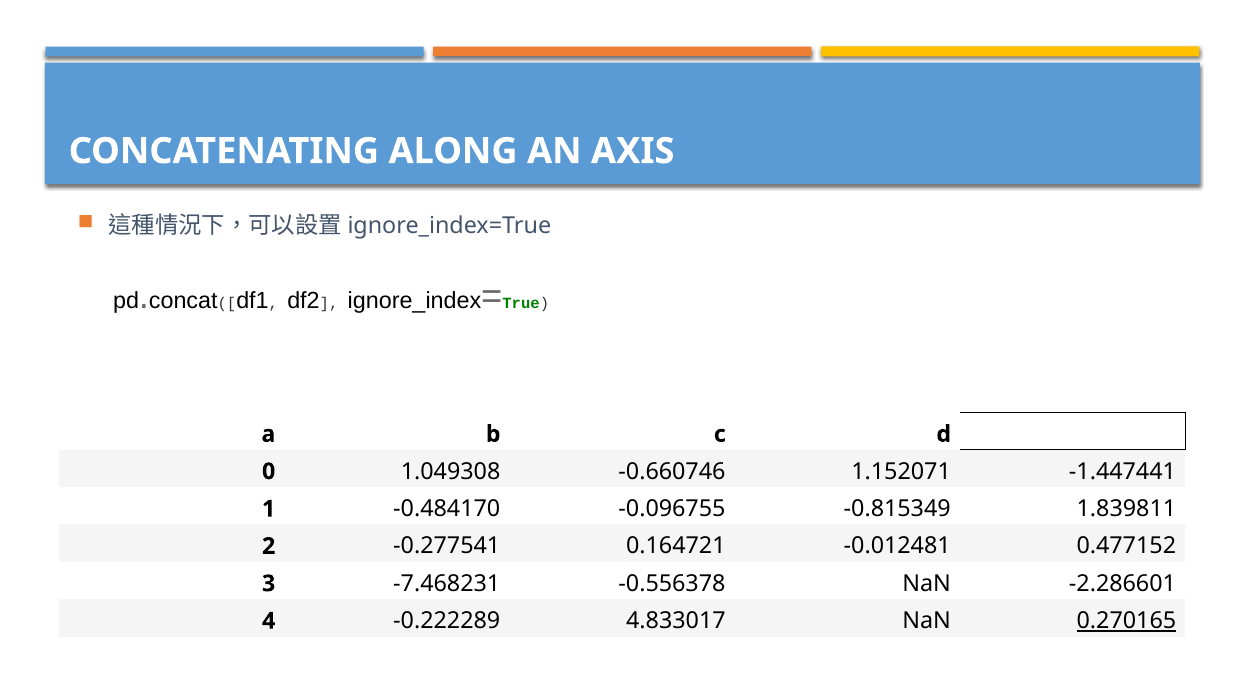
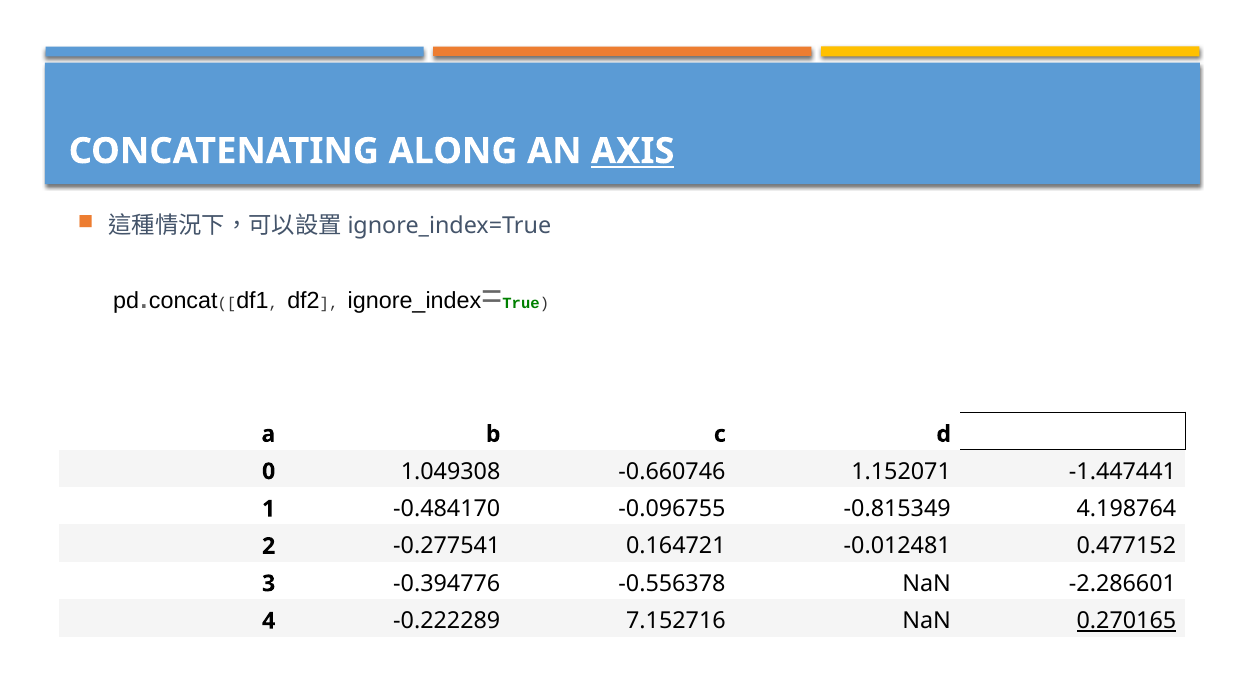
AXIS underline: none -> present (633, 151)
1.839811: 1.839811 -> 4.198764 (1126, 509)
-7.468231: -7.468231 -> -0.394776 (447, 584)
4.833017: 4.833017 -> 7.152716 (676, 621)
